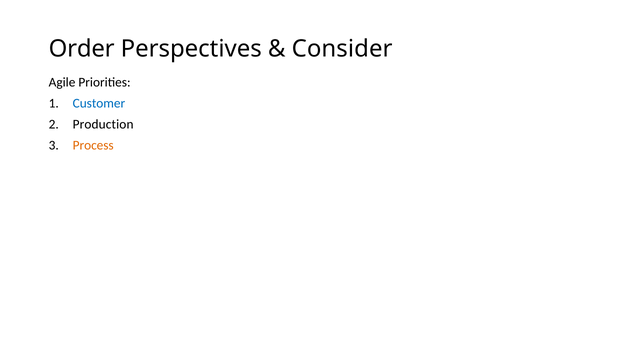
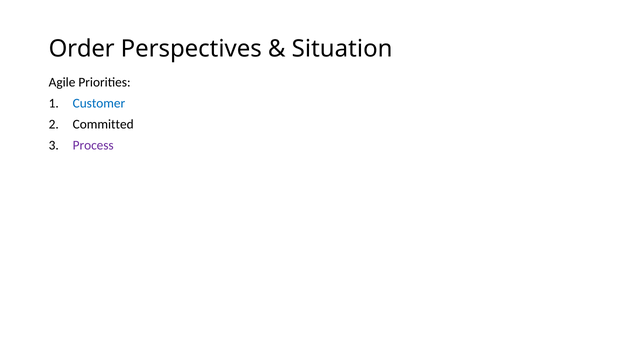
Consider: Consider -> Situation (342, 49)
Production: Production -> Committed (103, 124)
Process colour: orange -> purple (93, 145)
